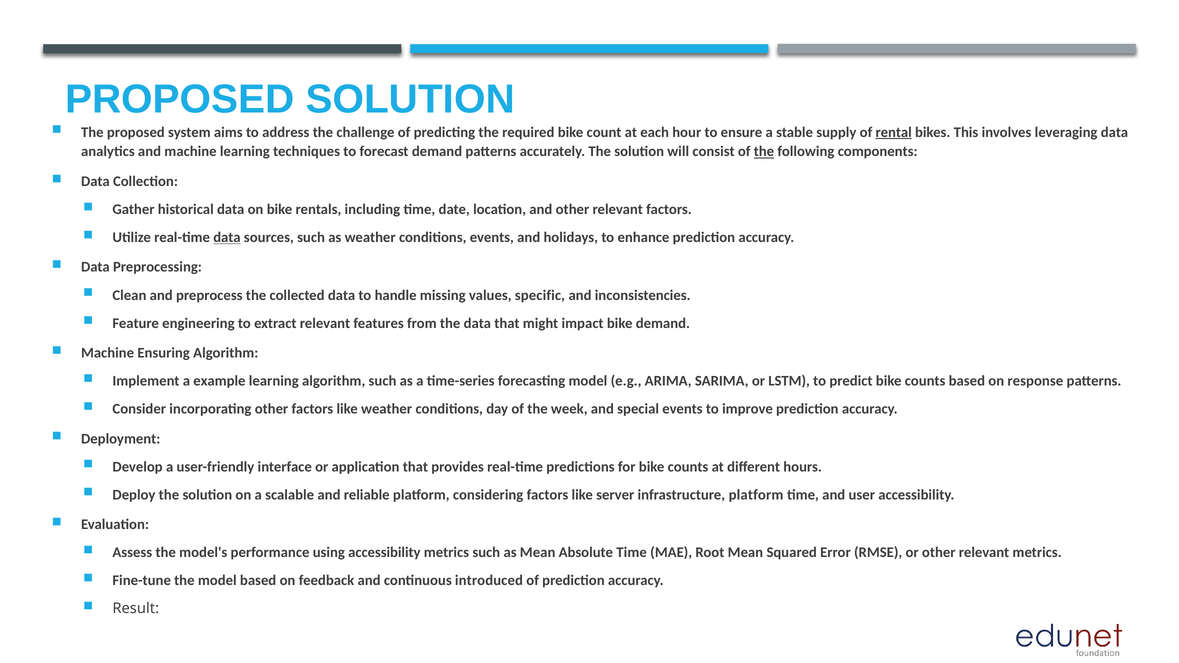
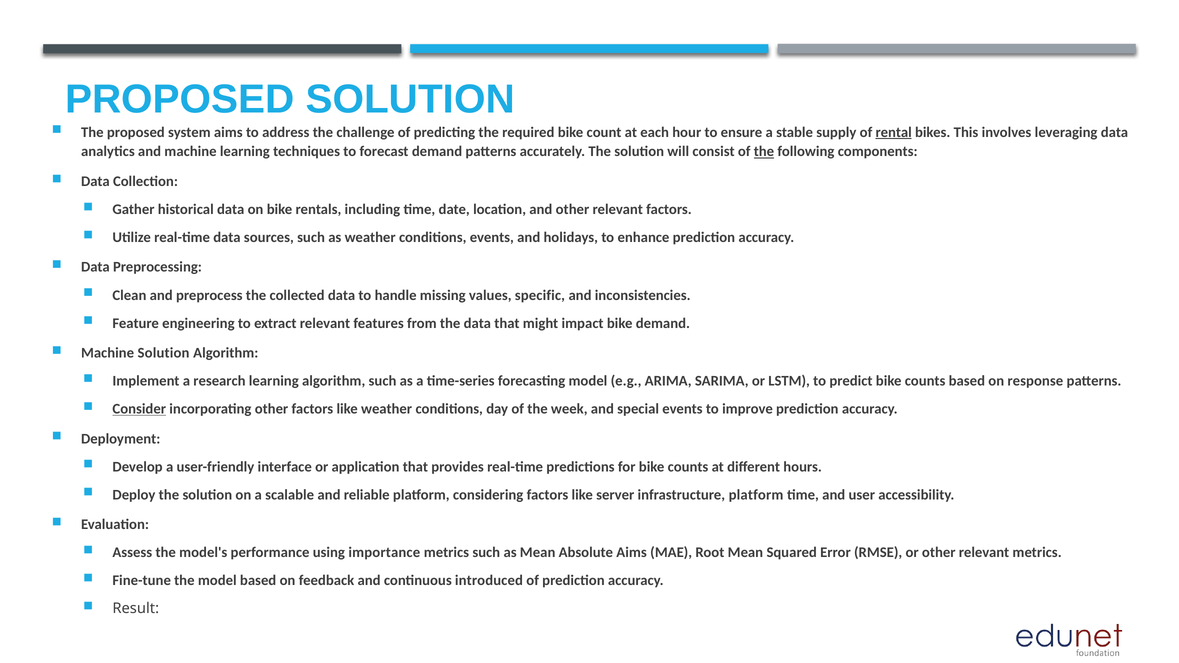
data underline: present -> none (227, 237)
Machine Ensuring: Ensuring -> Solution (164, 353)
example: example -> research (219, 381)
Consider underline: none -> present (139, 409)
using accessibility: accessibility -> importance (384, 553)
Absolute Time: Time -> Aims (632, 553)
